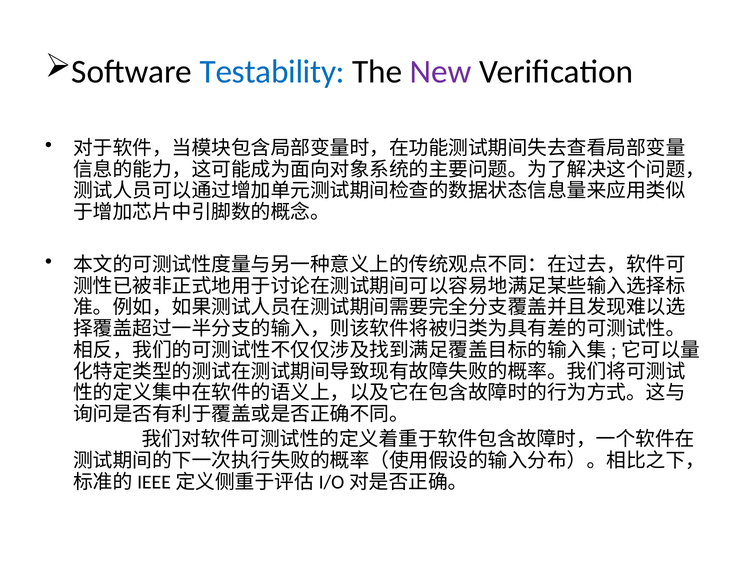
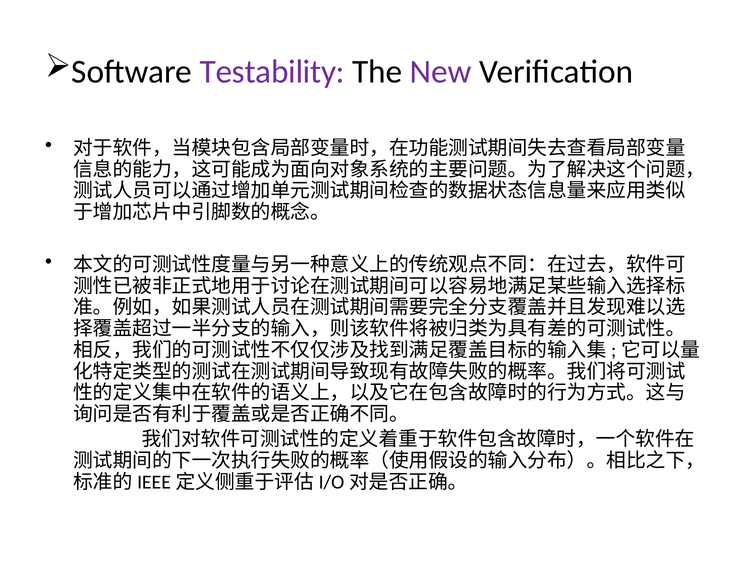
Testability colour: blue -> purple (272, 72)
